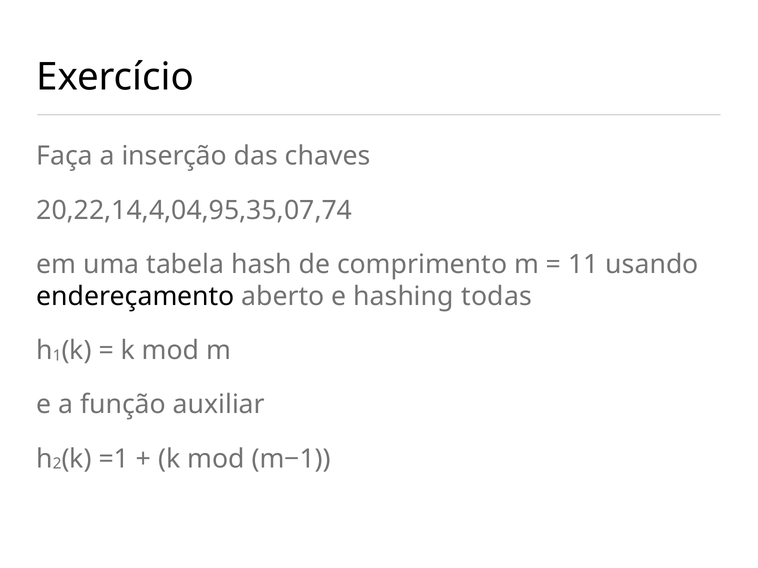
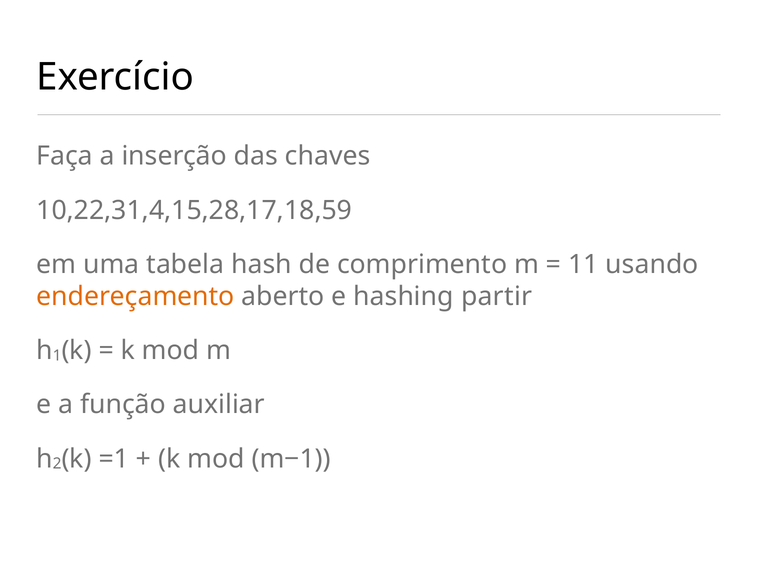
20,22,14,4,04,95,35,07,74: 20,22,14,4,04,95,35,07,74 -> 10,22,31,4,15,28,17,18,59 (194, 210)
endereçamento colour: black -> orange (135, 297)
todas: todas -> partir (497, 297)
